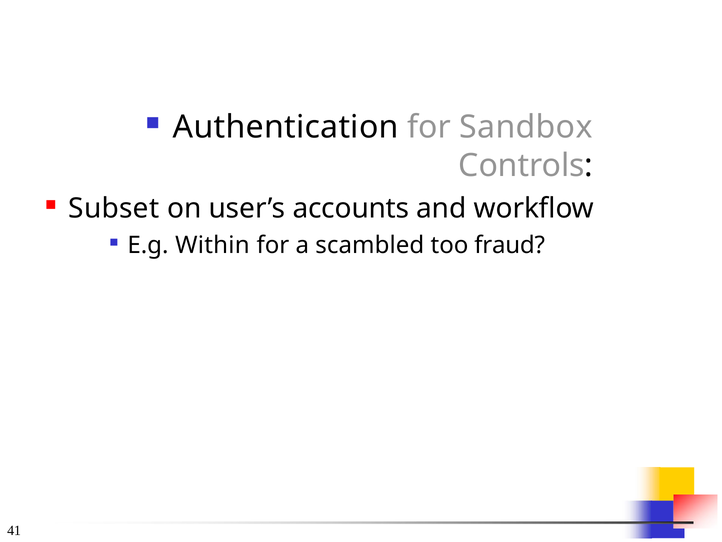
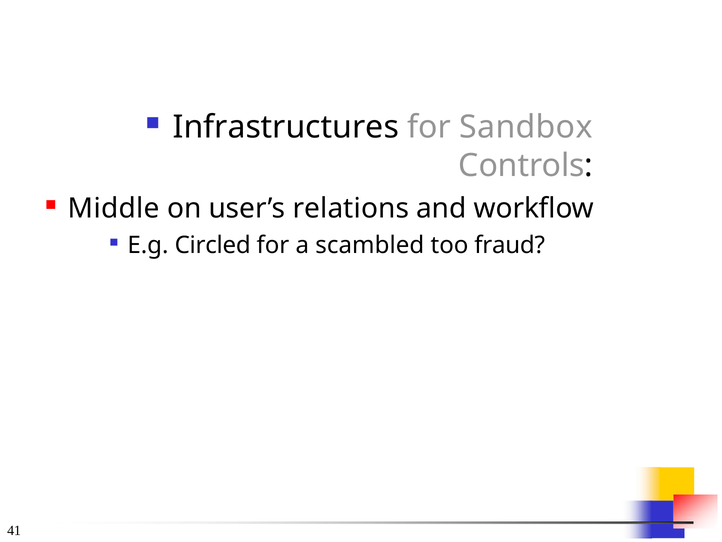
Authentication: Authentication -> Infrastructures (286, 127)
Subset: Subset -> Middle (114, 208)
accounts: accounts -> relations (351, 208)
Within: Within -> Circled (213, 245)
